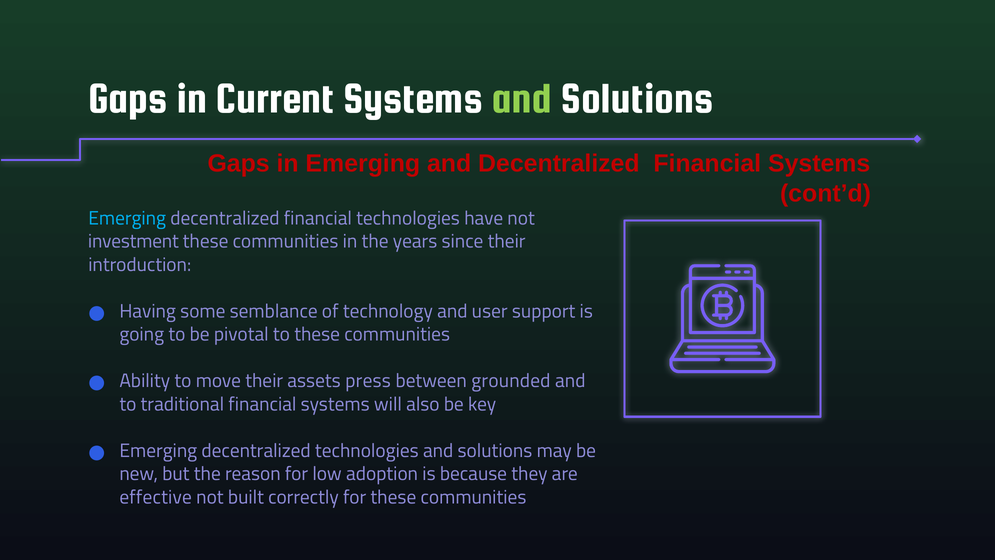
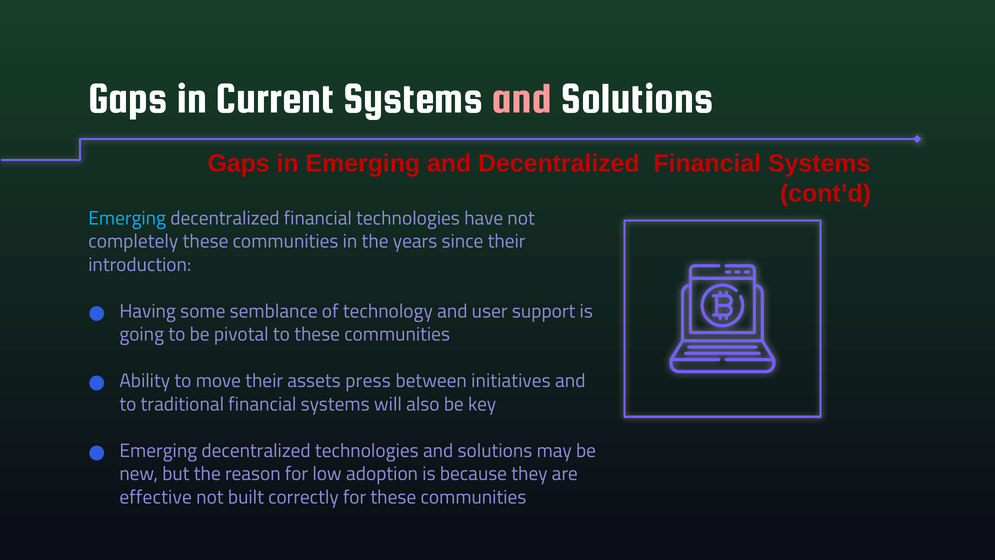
and colour: light green -> pink (522, 98)
investment: investment -> completely (133, 241)
grounded: grounded -> initiatives (511, 381)
